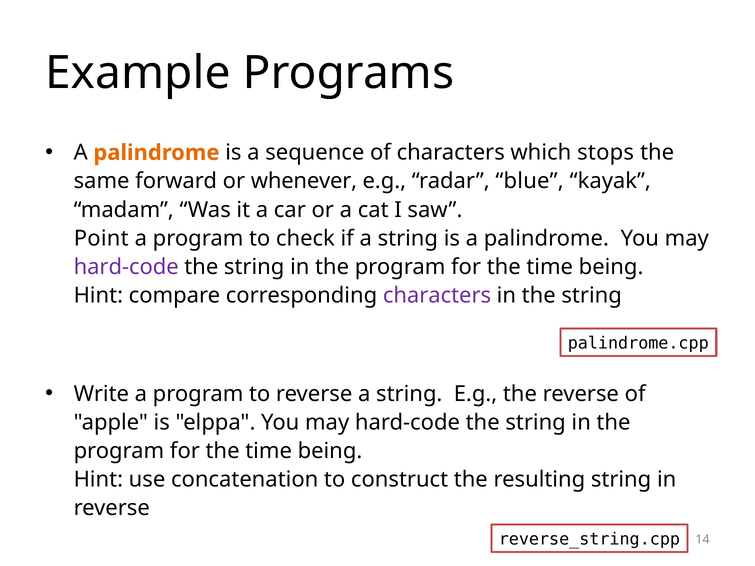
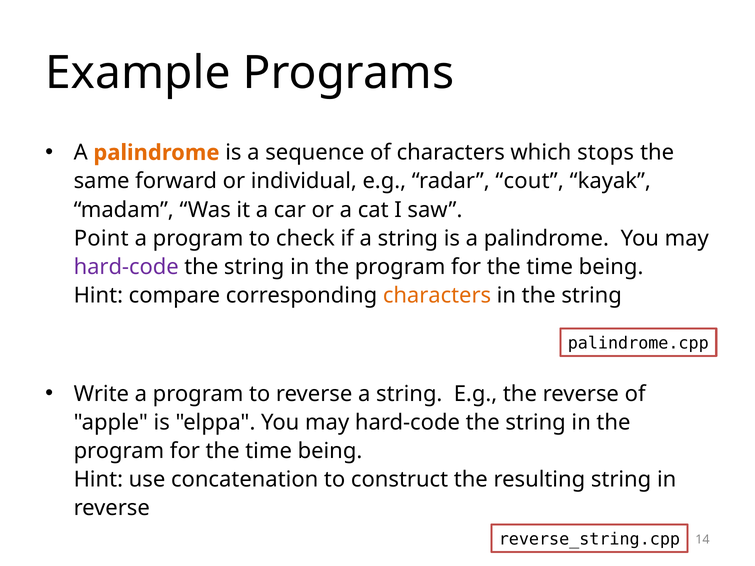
whenever: whenever -> individual (304, 181)
blue: blue -> cout (530, 181)
characters colour: purple -> orange (437, 295)
